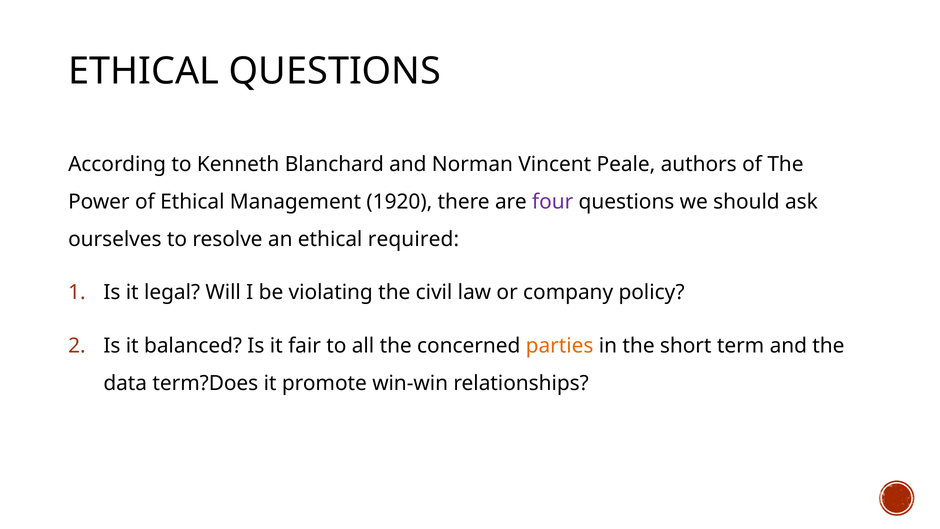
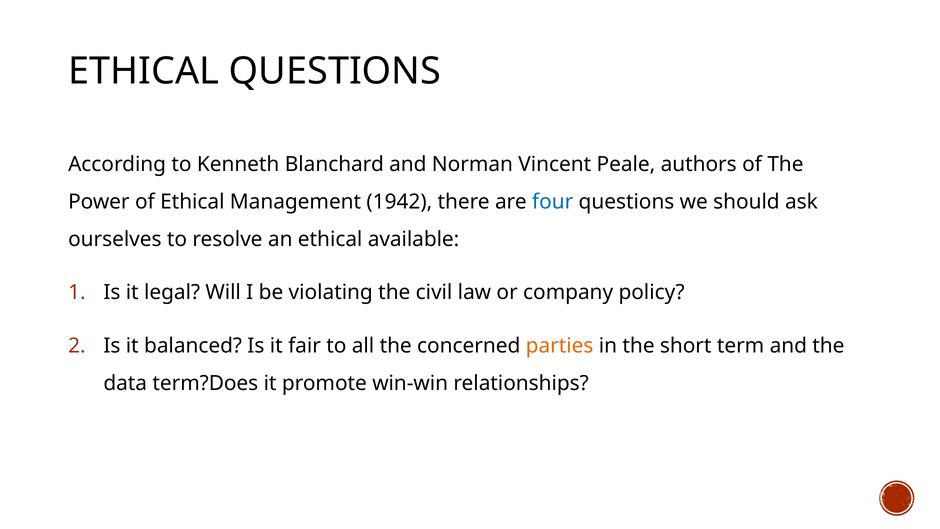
1920: 1920 -> 1942 (399, 202)
four colour: purple -> blue (553, 202)
required: required -> available (414, 239)
